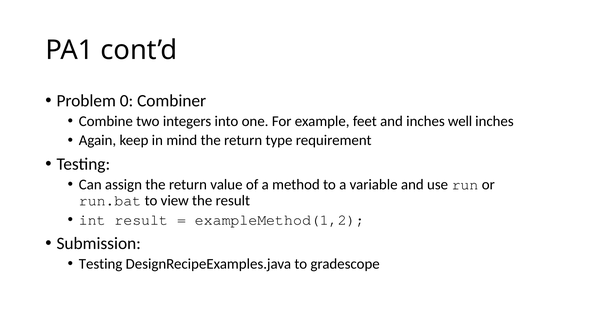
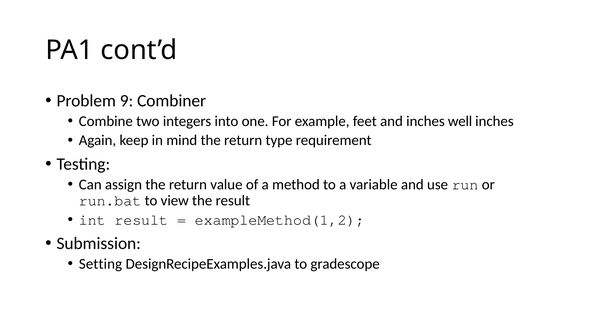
0: 0 -> 9 (126, 101)
Testing: Testing -> Setting (101, 264)
